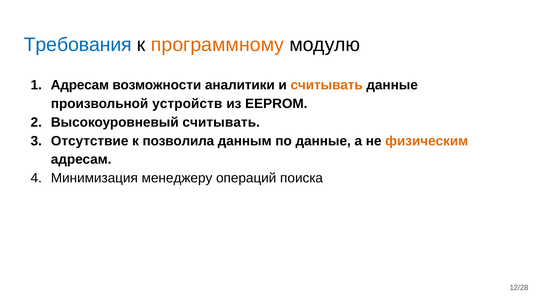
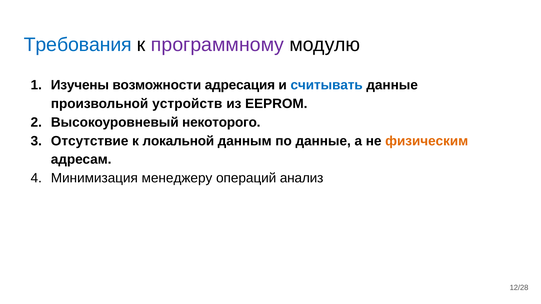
программному colour: orange -> purple (217, 45)
Адресам: Адресам -> Изучены (80, 85)
аналитики: аналитики -> адресация (240, 85)
считывать colour: orange -> blue (327, 85)
Высокоуровневый считывать: считывать -> некоторого (221, 122)
позволила: позволила -> локальной (178, 141)
поиска: поиска -> анализ (302, 178)
